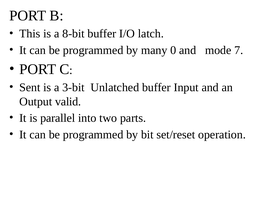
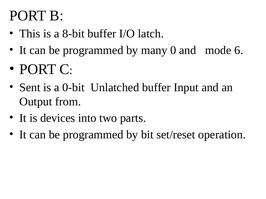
7: 7 -> 6 (239, 50)
3-bit: 3-bit -> 0-bit (73, 88)
valid: valid -> from (68, 102)
parallel: parallel -> devices (58, 118)
